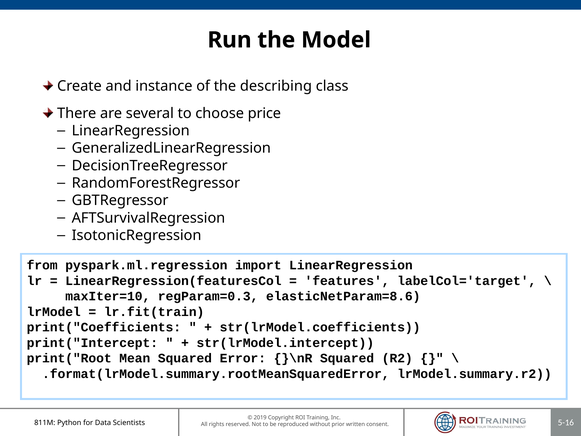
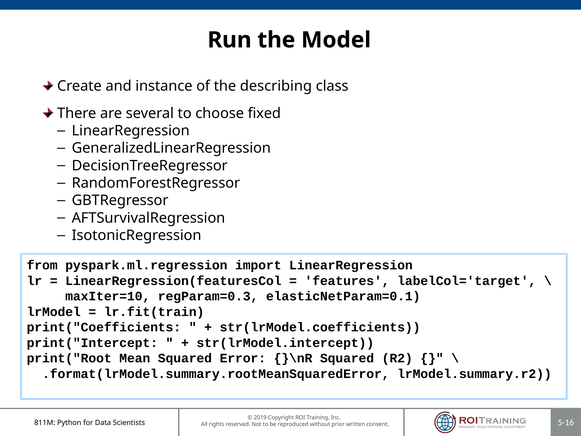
price: price -> fixed (264, 113)
elasticNetParam=8.6: elasticNetParam=8.6 -> elasticNetParam=0.1 (343, 296)
